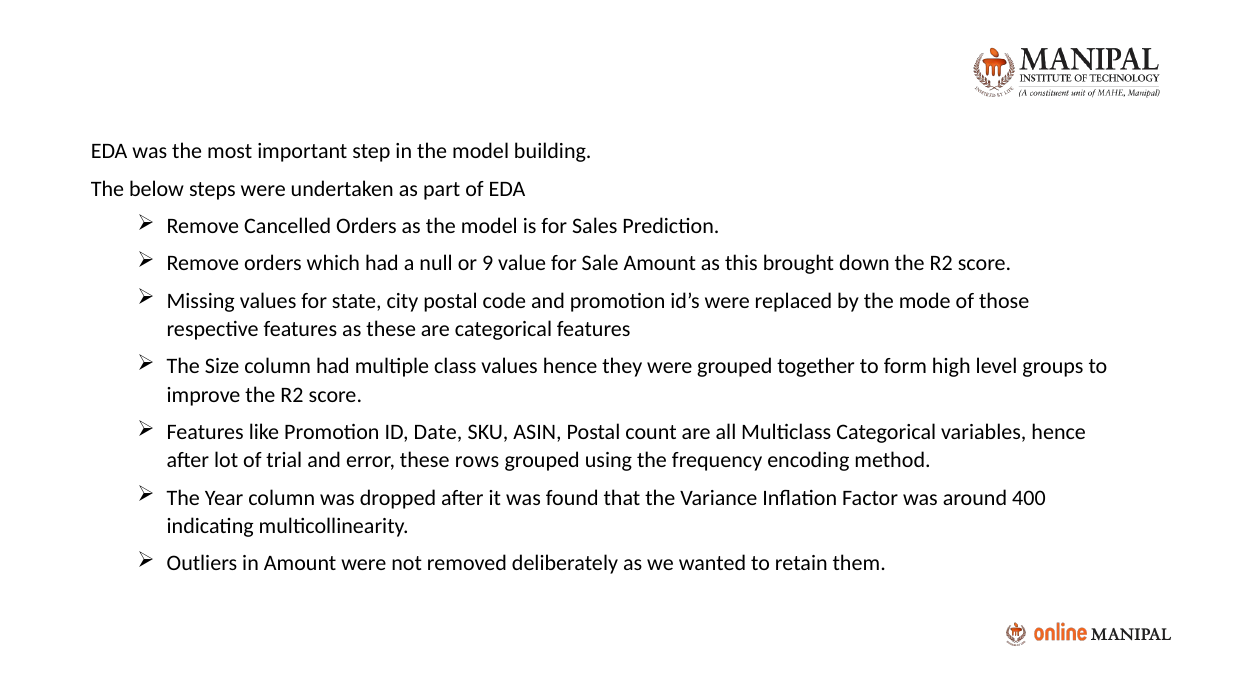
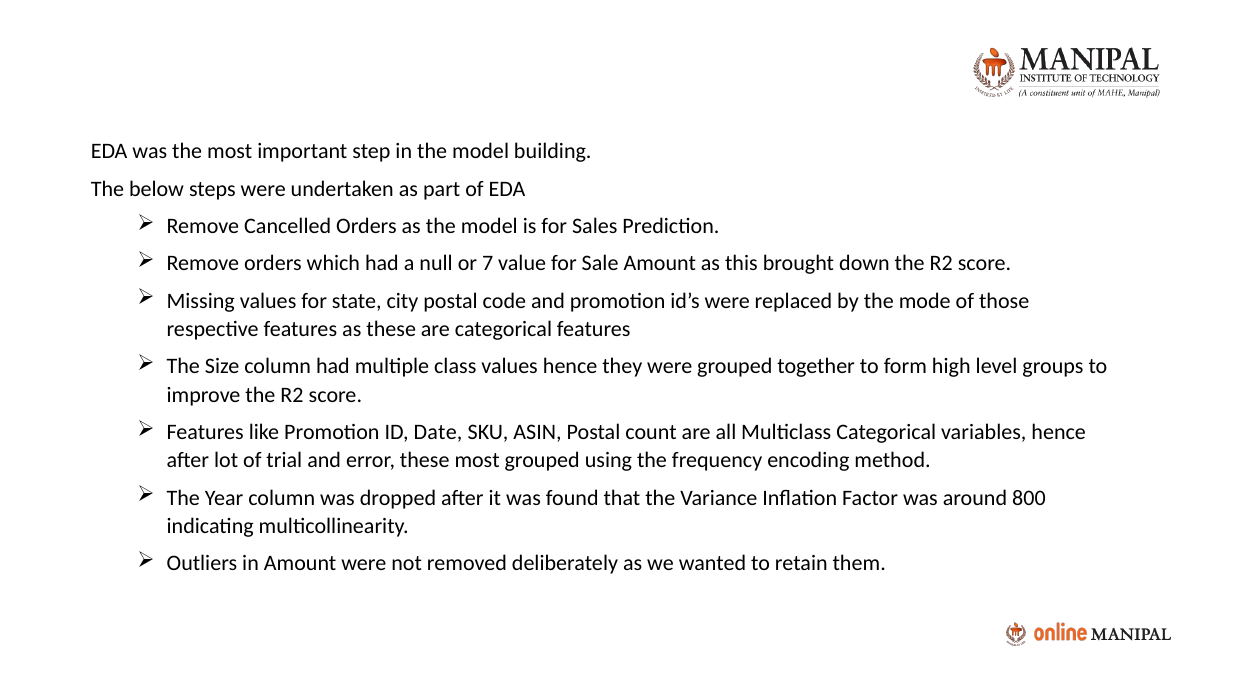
9: 9 -> 7 (488, 264)
these rows: rows -> most (477, 461)
400: 400 -> 800 (1029, 498)
